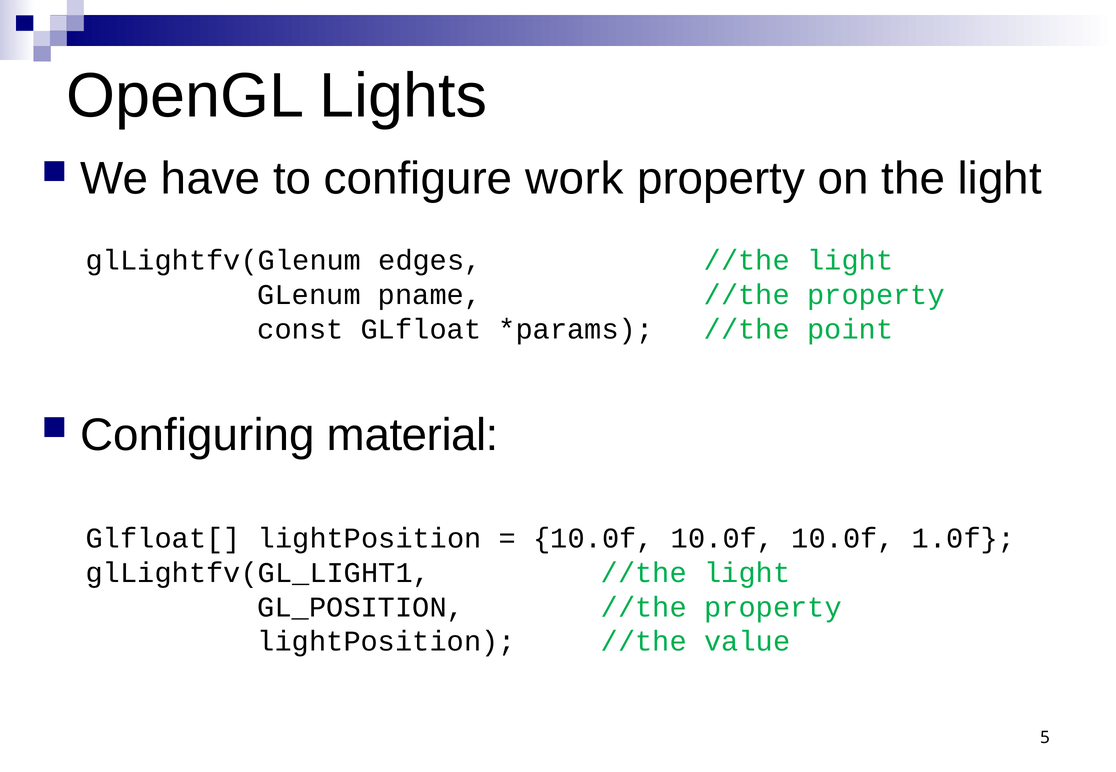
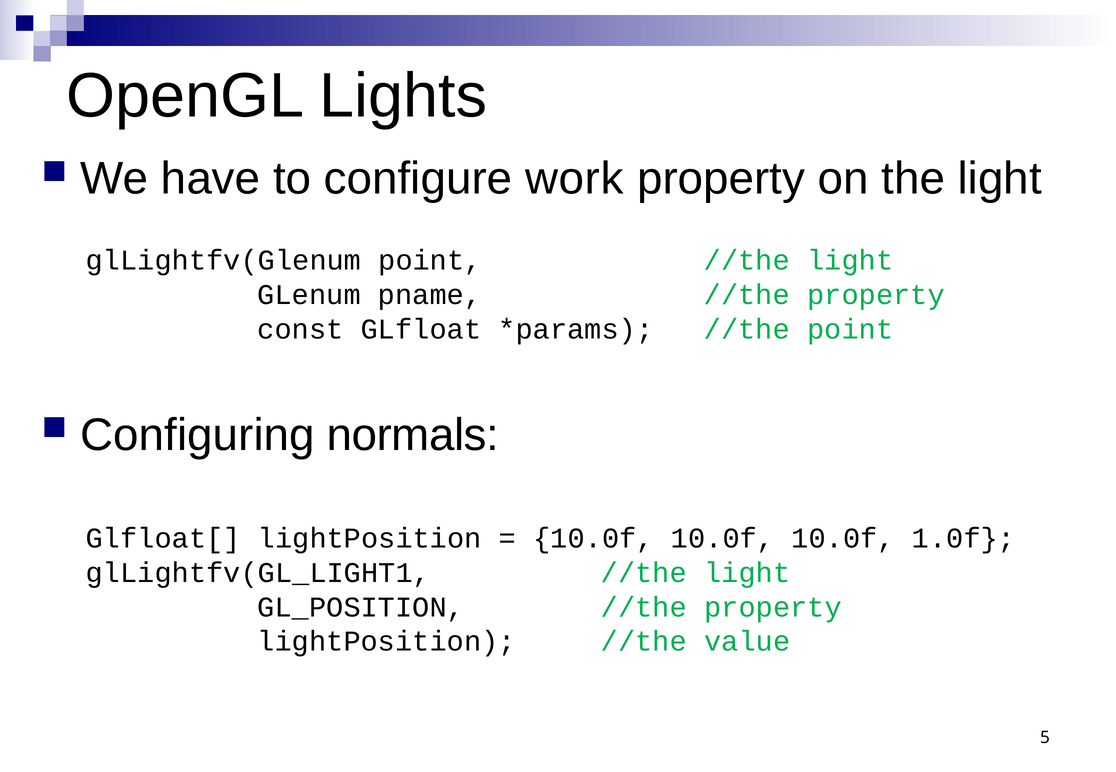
glLightfv(Glenum edges: edges -> point (430, 261)
material: material -> normals (413, 435)
